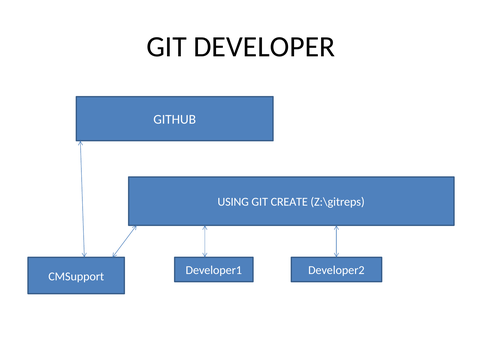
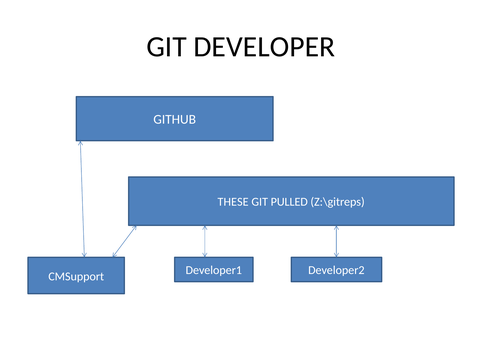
USING: USING -> THESE (233, 202)
CREATE: CREATE -> PULLED (289, 202)
